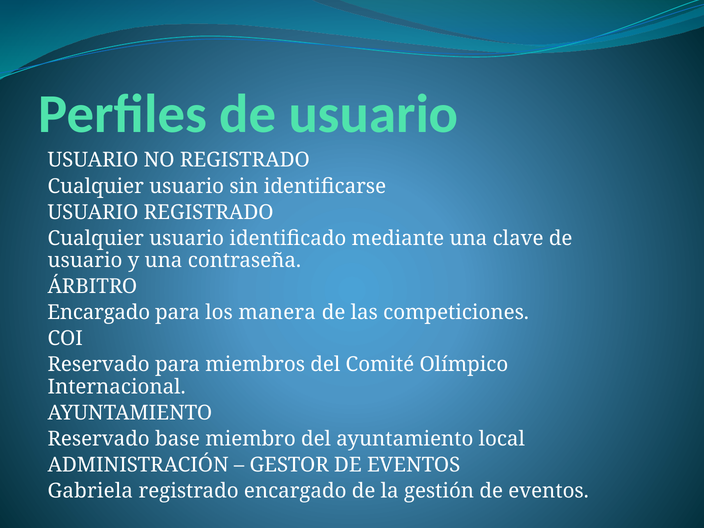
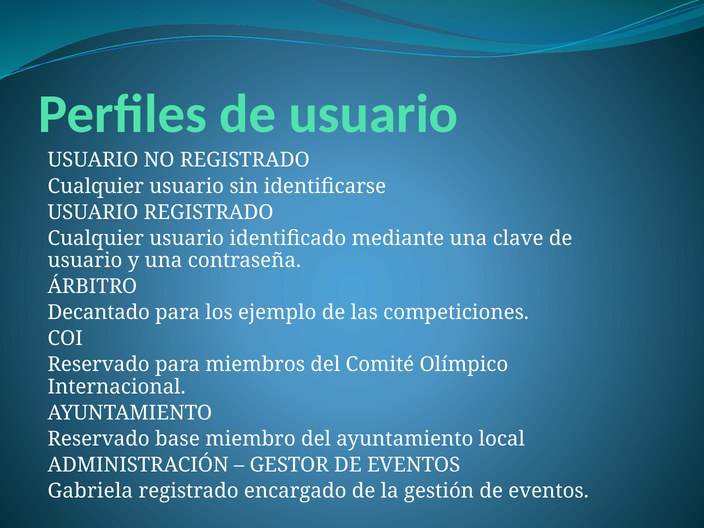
Encargado: Encargado -> Decantado (99, 313)
manera: manera -> ejemplo (277, 313)
